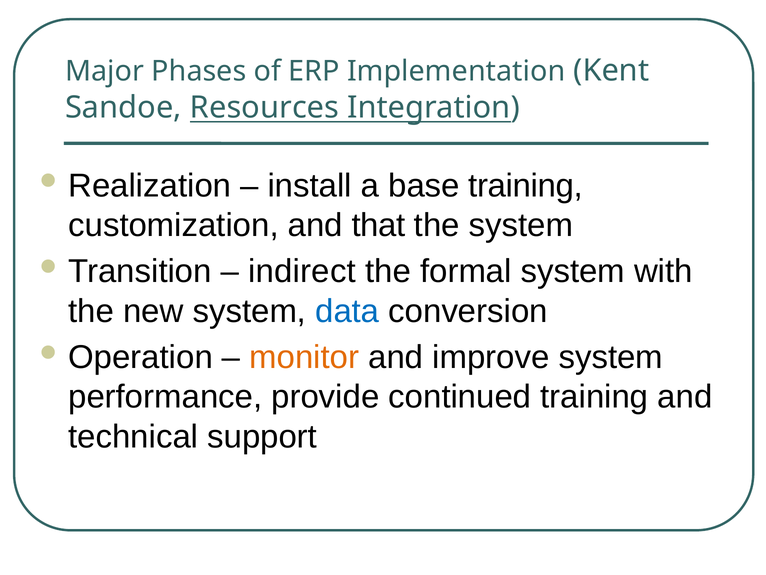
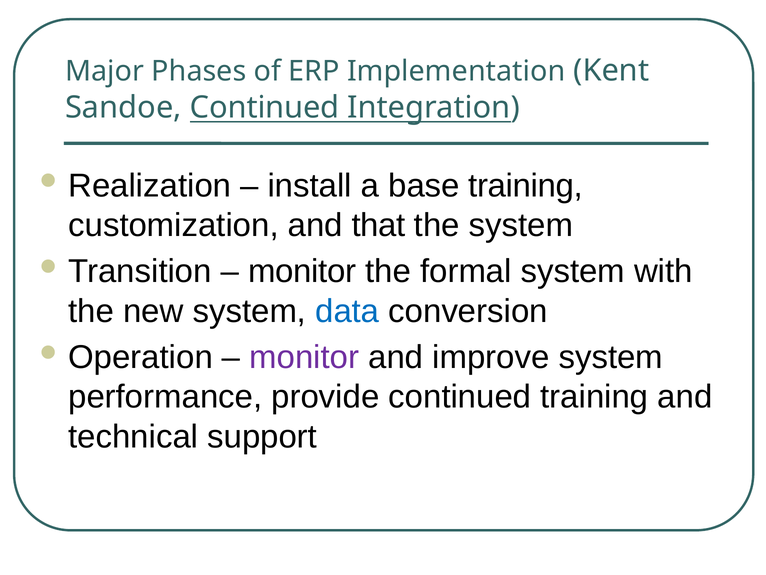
Sandoe Resources: Resources -> Continued (265, 107)
indirect: indirect -> monitor (302, 271)
monitor colour: orange -> purple (304, 357)
